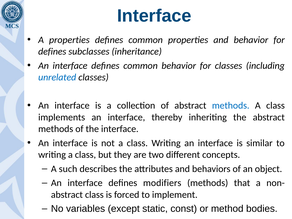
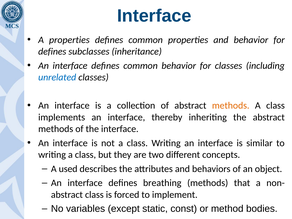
methods colour: blue -> orange (231, 106)
such: such -> used (68, 169)
modifiers: modifiers -> breathing (162, 183)
